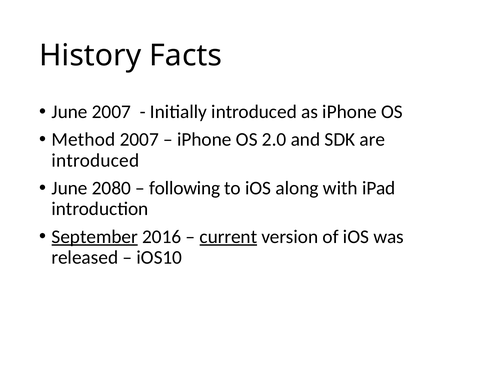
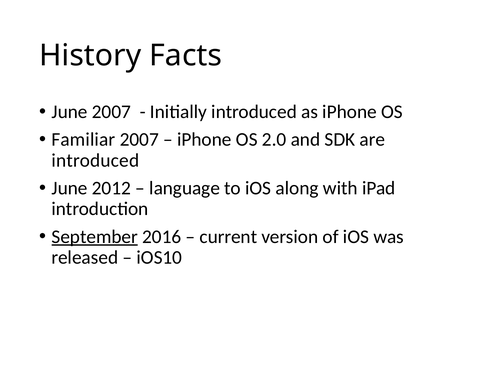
Method: Method -> Familiar (83, 140)
2080: 2080 -> 2012 (111, 188)
following: following -> language (185, 188)
current underline: present -> none (228, 237)
